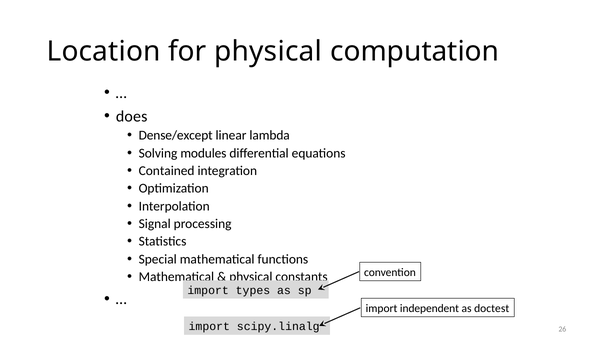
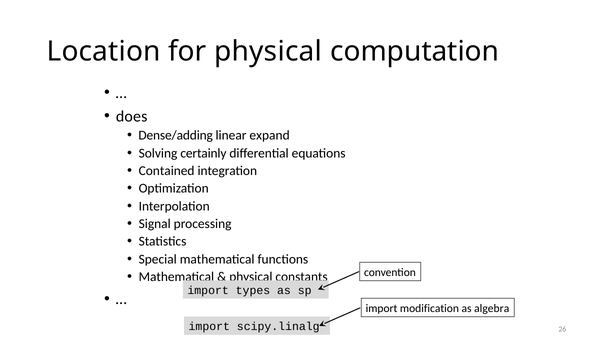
Dense/except: Dense/except -> Dense/adding (176, 135)
lambda: lambda -> expand (270, 135)
modules: modules -> certainly (203, 153)
independent: independent -> modification (429, 308)
doctest: doctest -> algebra (492, 308)
